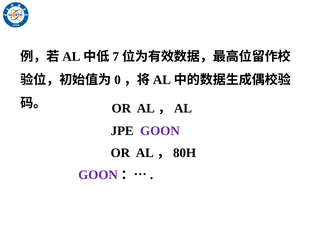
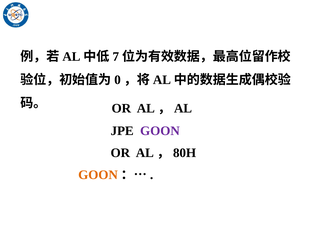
GOON colour: purple -> orange (98, 175)
